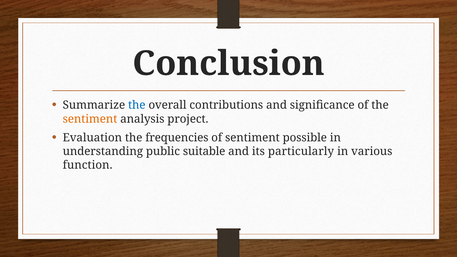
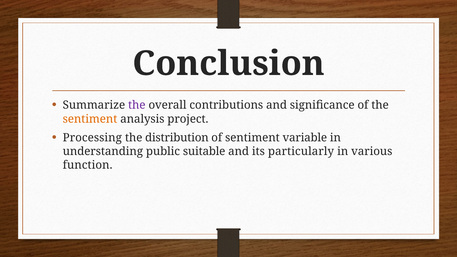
the colour: blue -> purple (137, 105)
Evaluation: Evaluation -> Processing (92, 138)
frequencies: frequencies -> distribution (177, 138)
possible: possible -> variable (305, 138)
